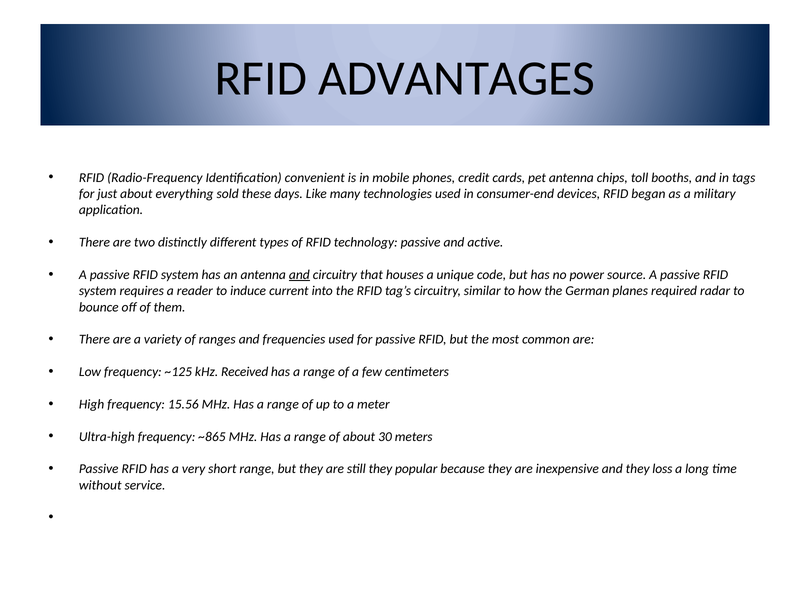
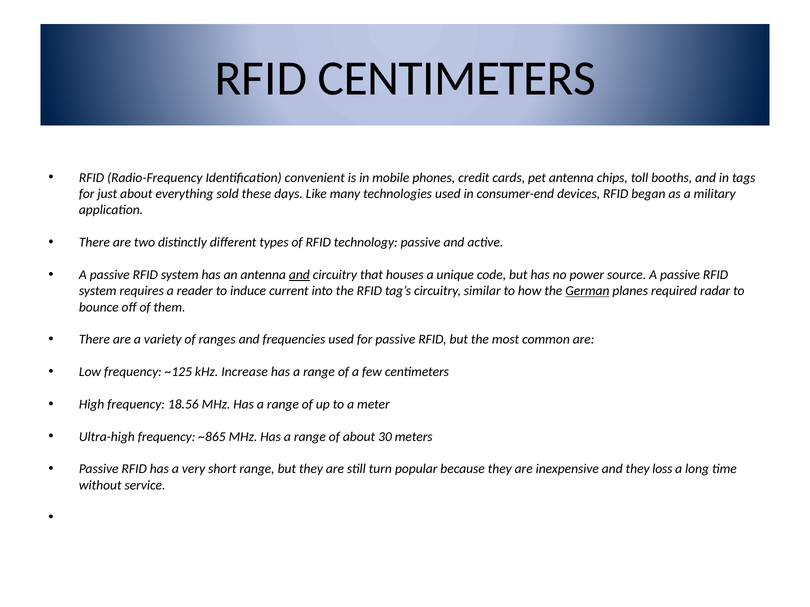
RFID ADVANTAGES: ADVANTAGES -> CENTIMETERS (457, 78)
German underline: none -> present (587, 291)
Received: Received -> Increase (245, 372)
15.56: 15.56 -> 18.56 (183, 405)
still they: they -> turn (380, 469)
